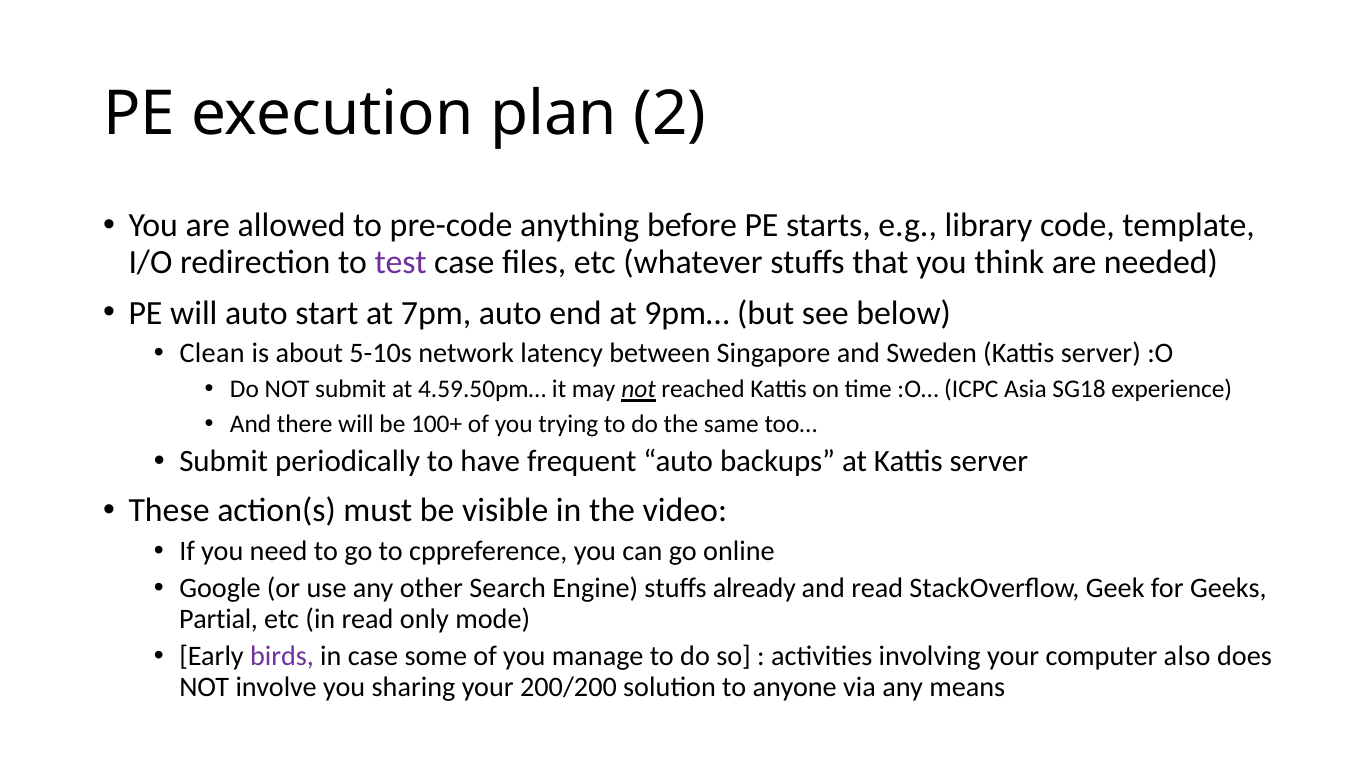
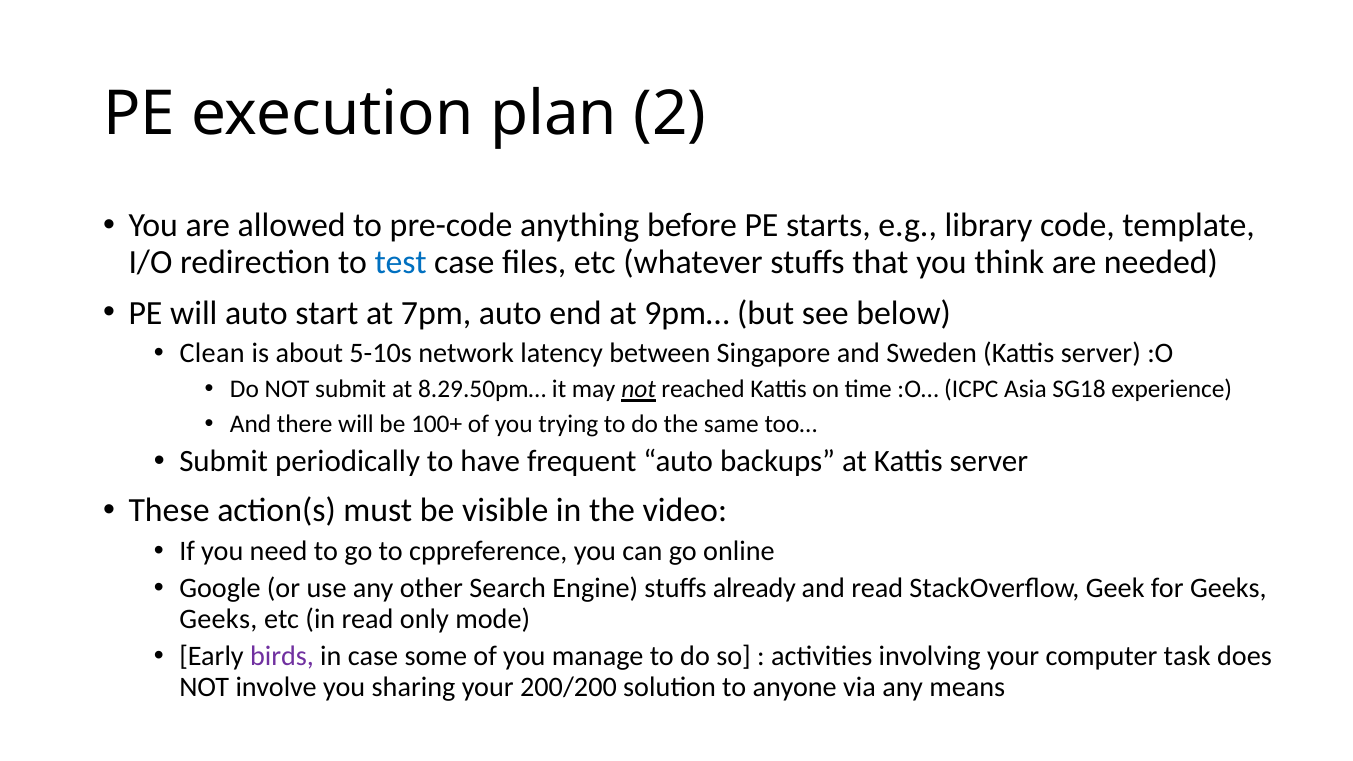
test colour: purple -> blue (401, 262)
4.59.50pm…: 4.59.50pm… -> 8.29.50pm… (482, 389)
Partial: Partial -> Geeks (218, 619)
also: also -> task (1187, 656)
